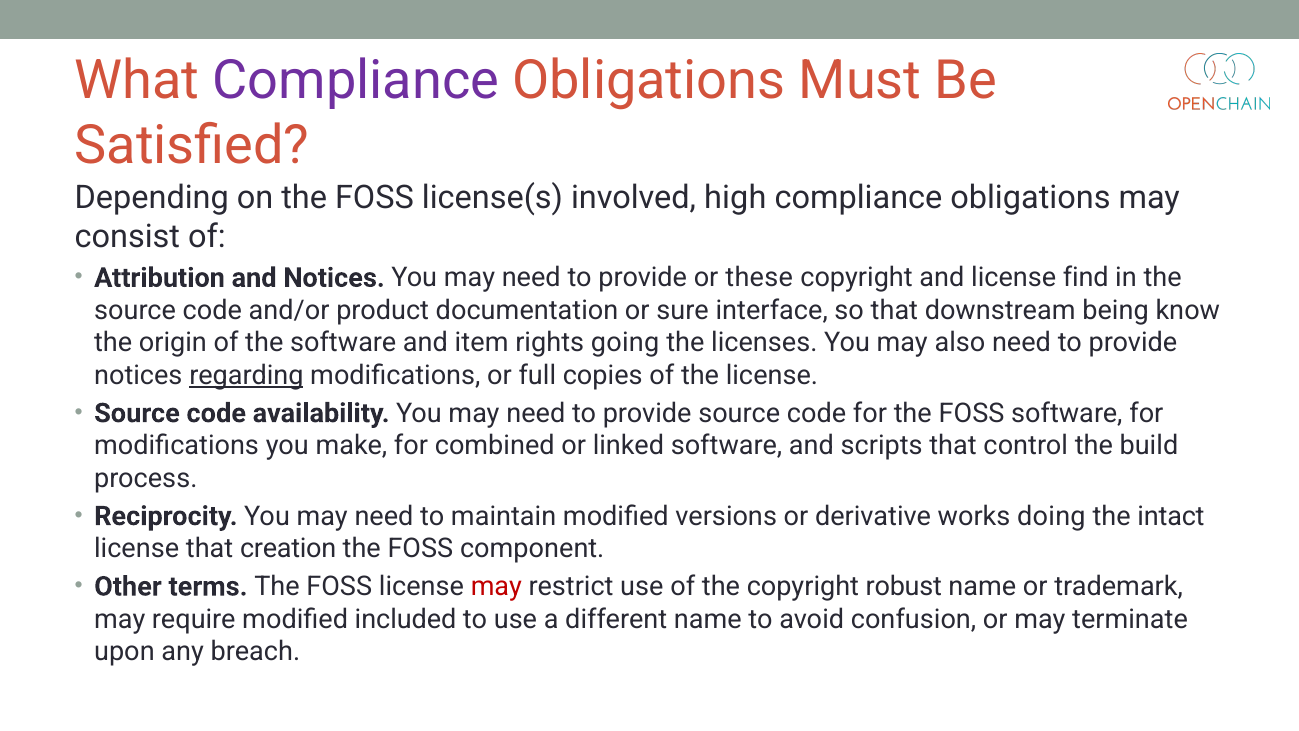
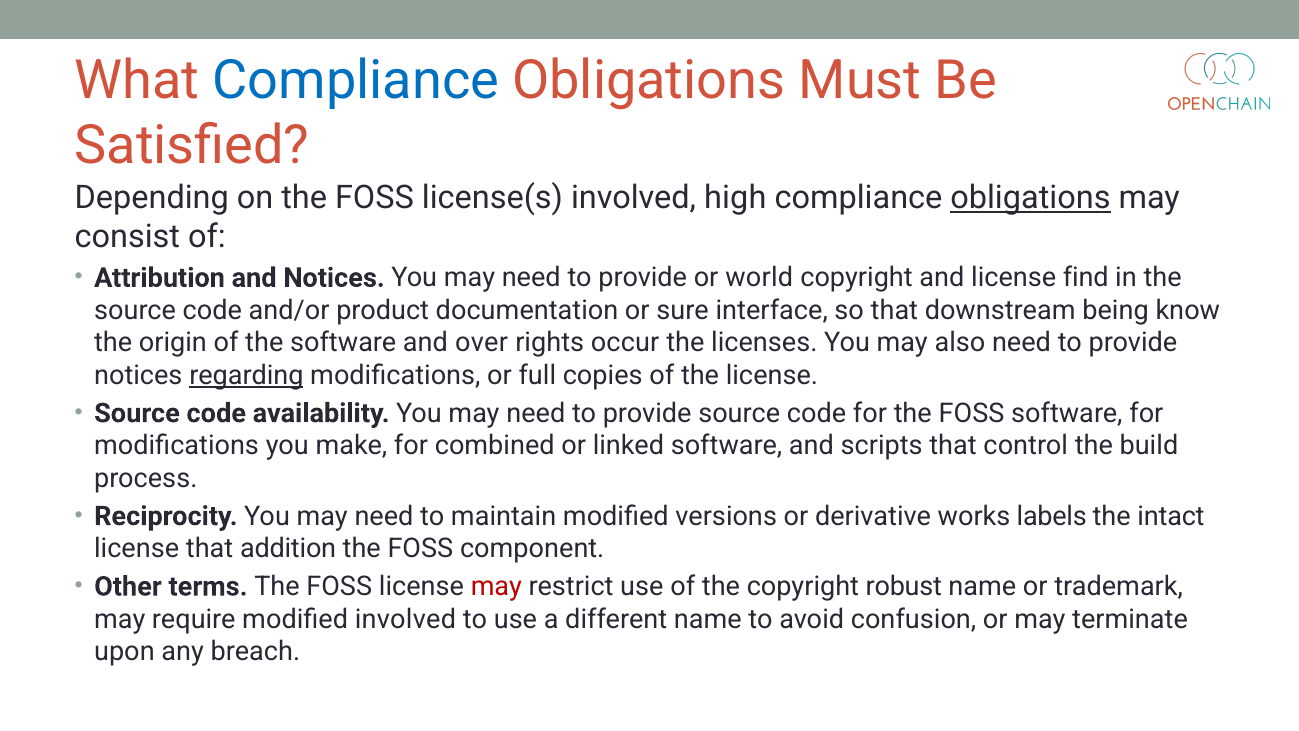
Compliance colour: purple -> blue (356, 81)
obligations underline: none -> present (1030, 198)
these: these -> world (759, 278)
item: item -> over (482, 343)
going: going -> occur (625, 343)
doing: doing -> labels (1052, 516)
creation: creation -> addition (288, 548)
modified included: included -> involved (405, 619)
